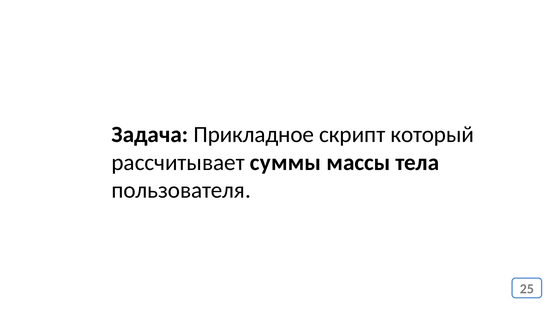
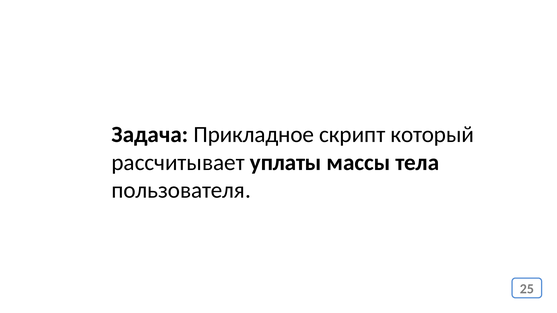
суммы: суммы -> уплаты (286, 163)
